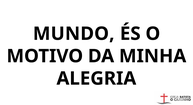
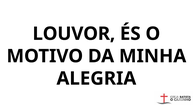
MUNDO: MUNDO -> LOUVOR (74, 34)
